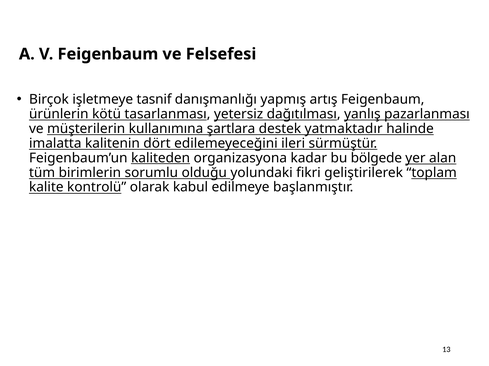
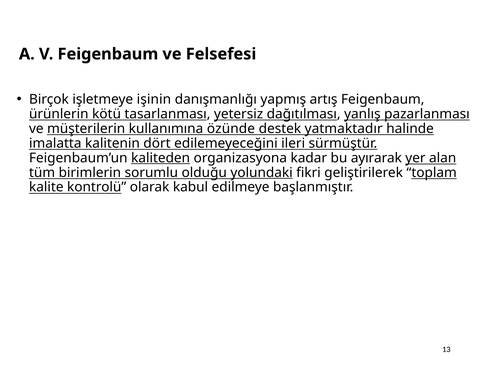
tasnif: tasnif -> işinin (154, 99)
şartlara: şartlara -> özünde (231, 129)
bölgede: bölgede -> ayırarak (376, 158)
yolundaki underline: none -> present (262, 173)
